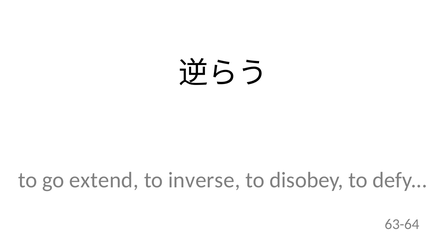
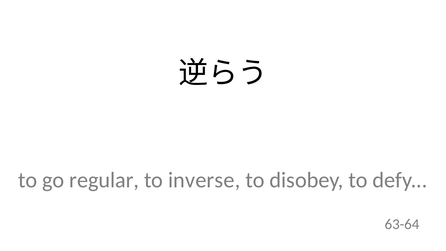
extend: extend -> regular (104, 180)
